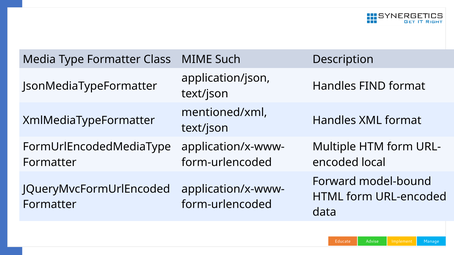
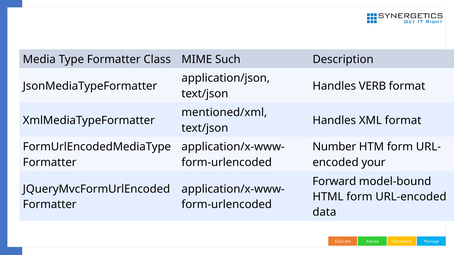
FIND: FIND -> VERB (372, 86)
Multiple: Multiple -> Number (334, 147)
local: local -> your (373, 163)
